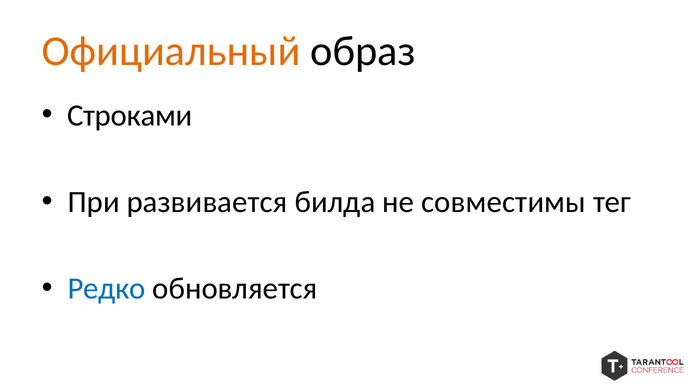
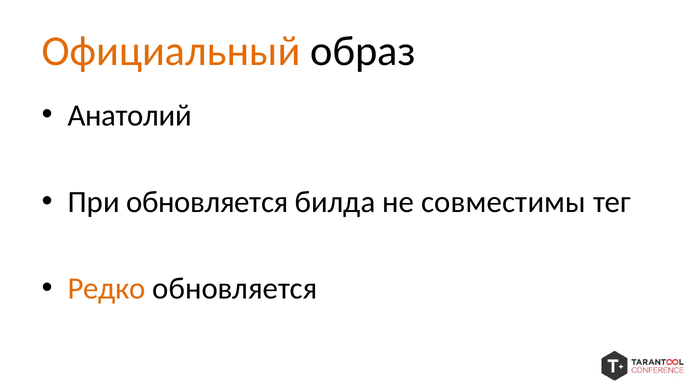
Строками: Строками -> Анатолий (130, 115)
При развивается: развивается -> обновляется (207, 202)
Редко colour: blue -> orange (107, 288)
